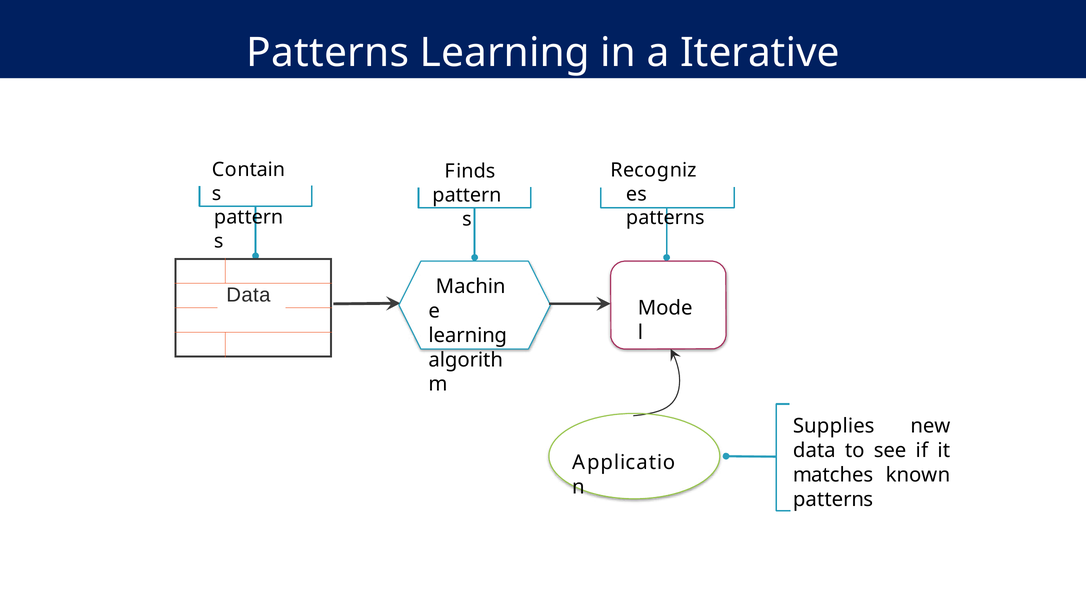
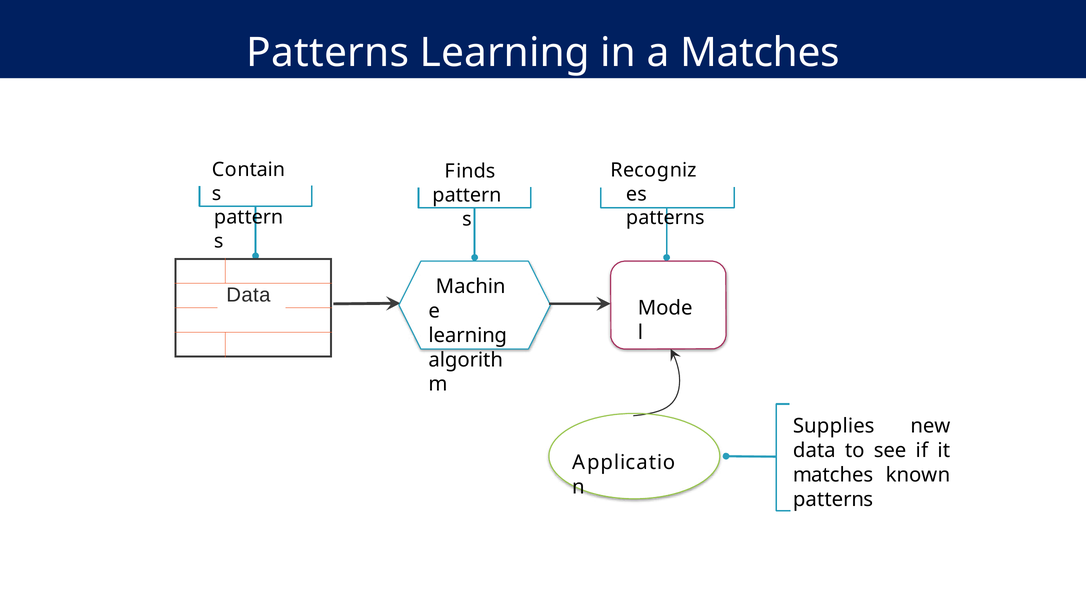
a Iterative: Iterative -> Matches (760, 53)
